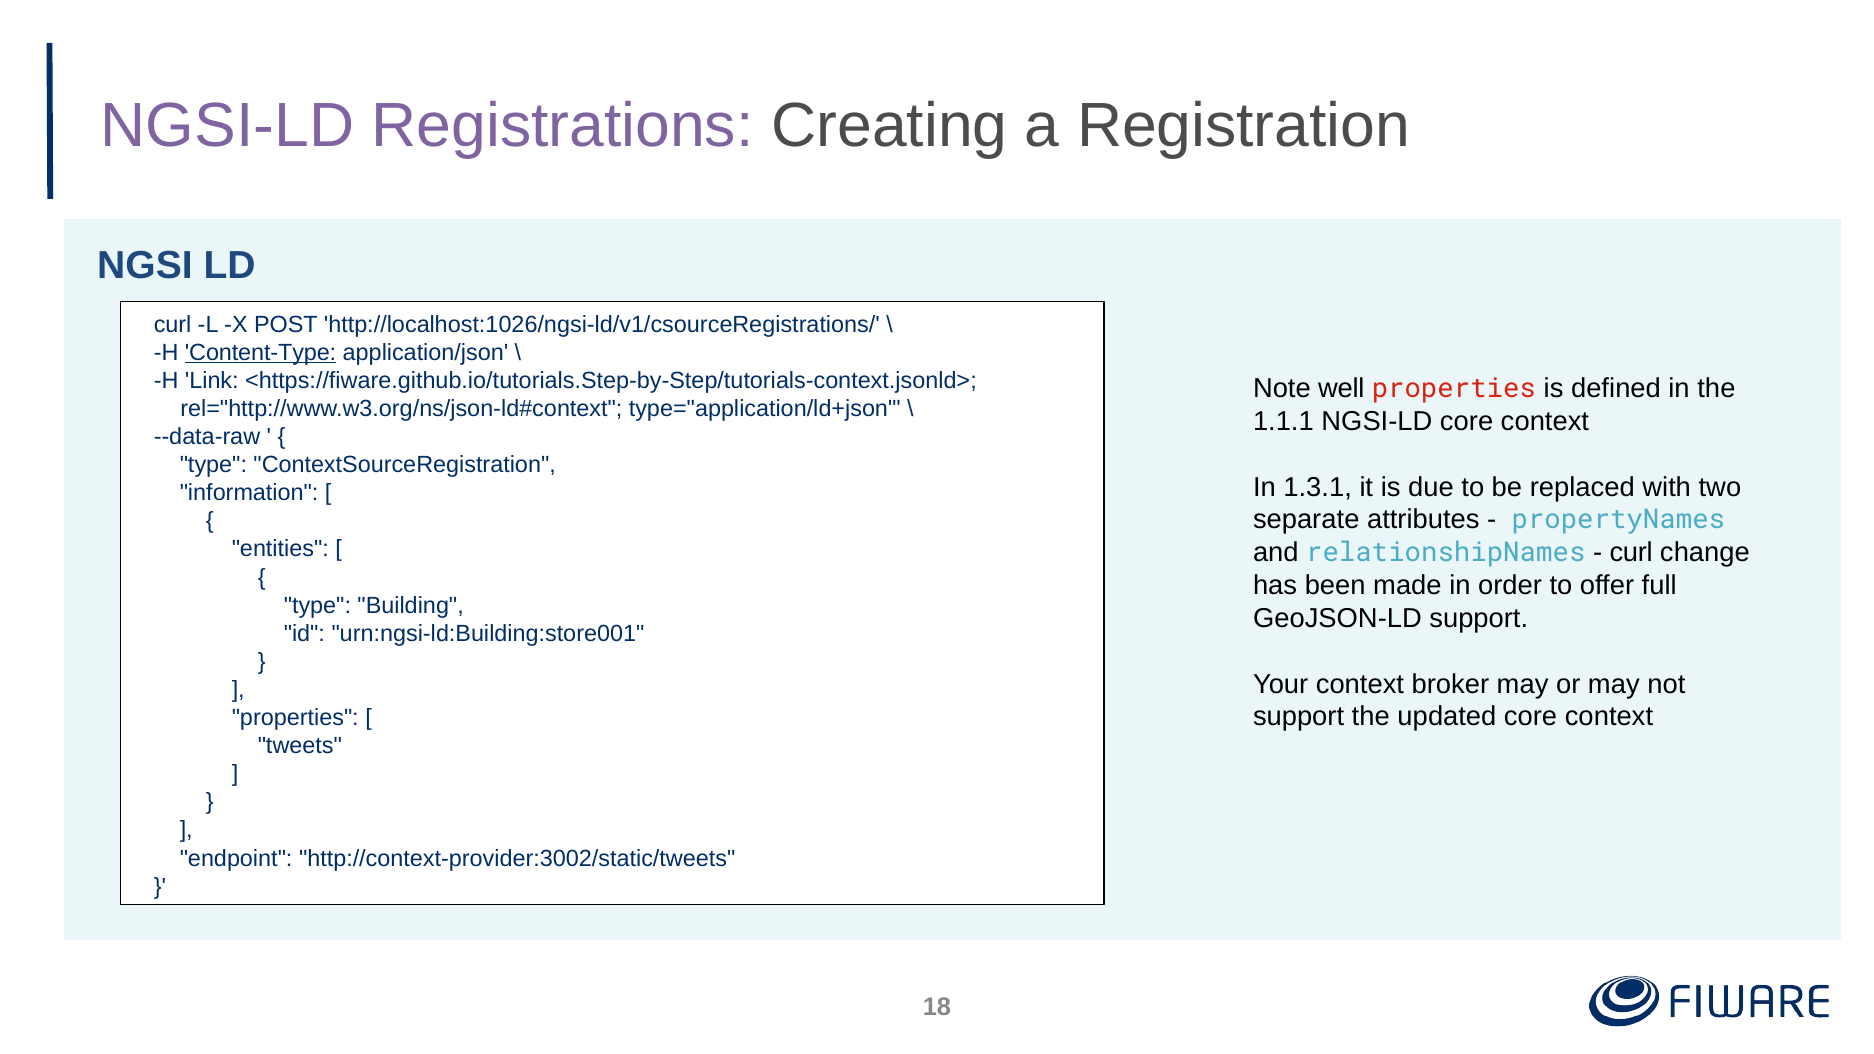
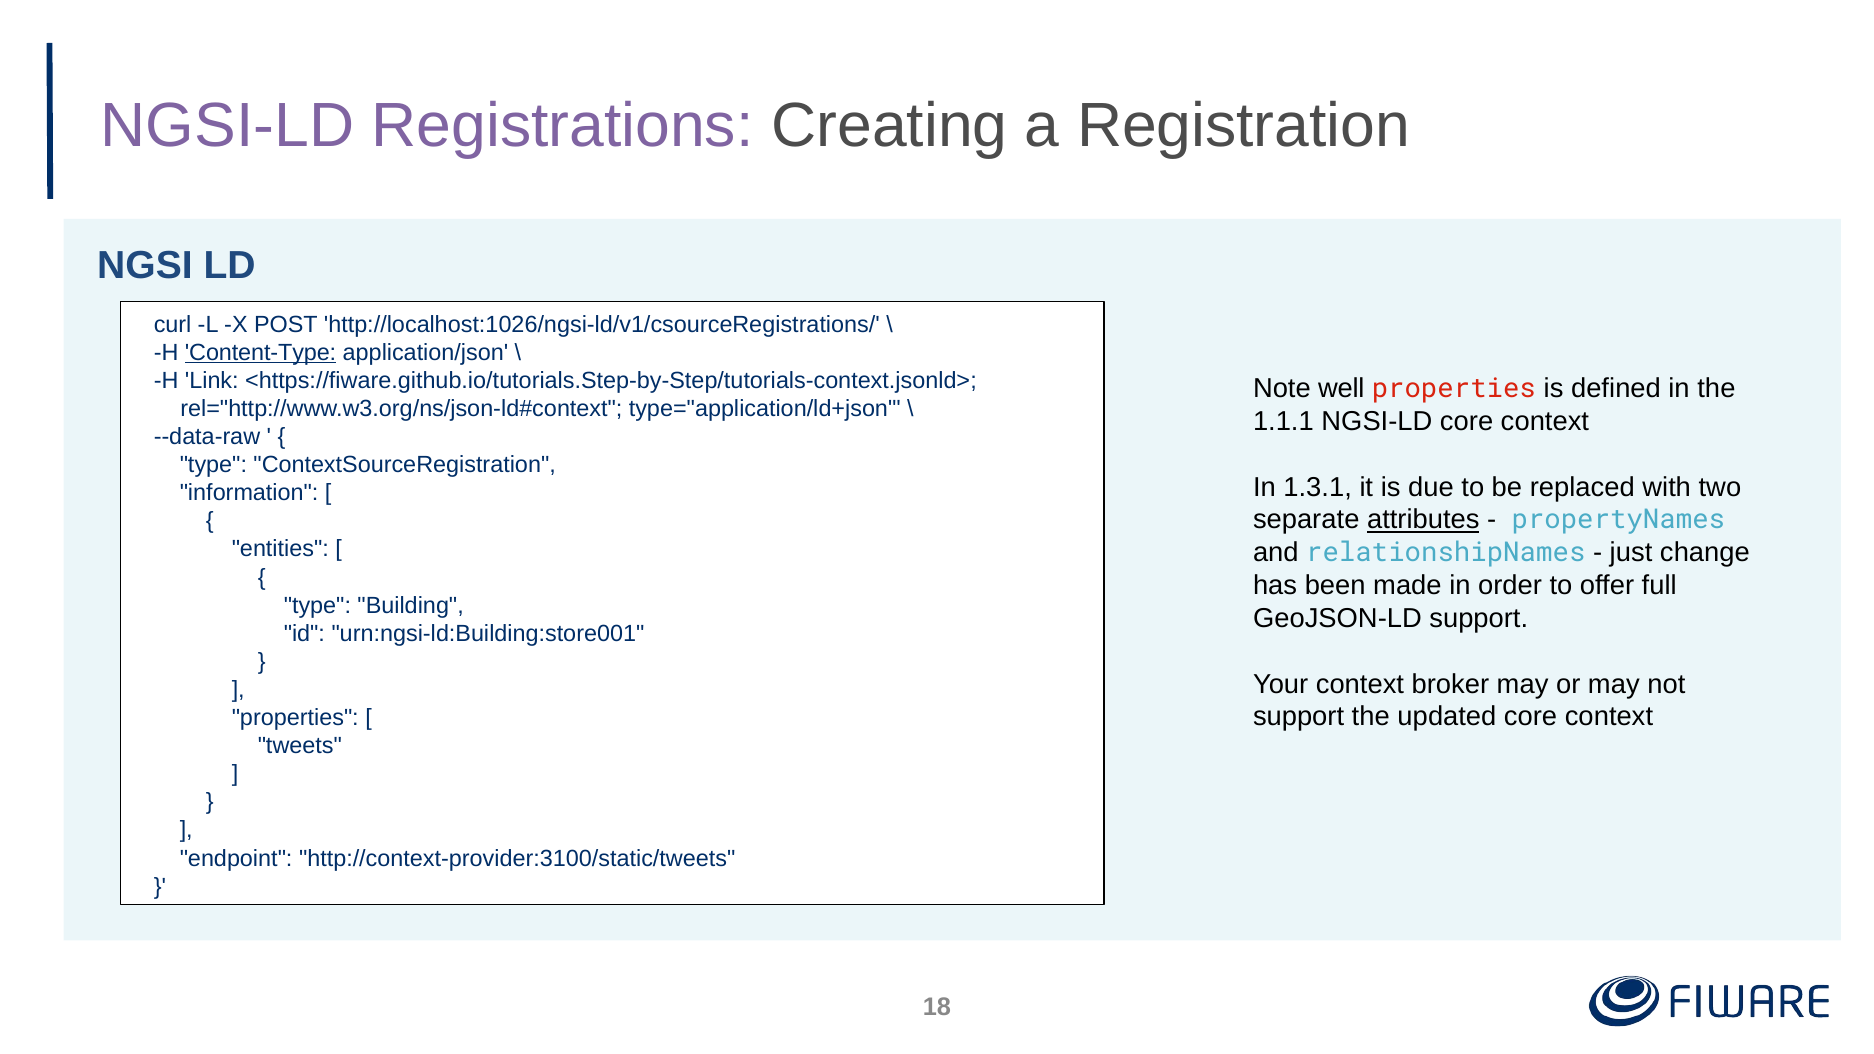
attributes underline: none -> present (1423, 520)
curl: curl -> just (1631, 553)
http://context-provider:3002/static/tweets: http://context-provider:3002/static/tweets -> http://context-provider:3100/static/tweets (517, 858)
